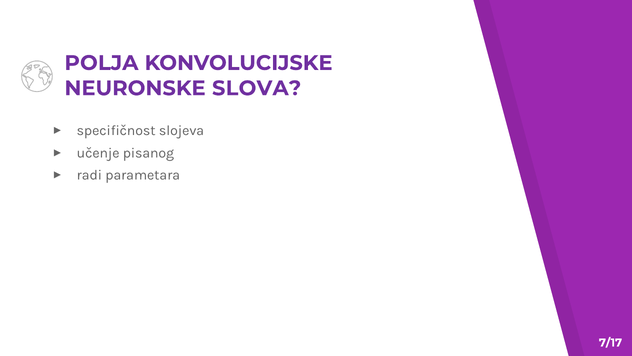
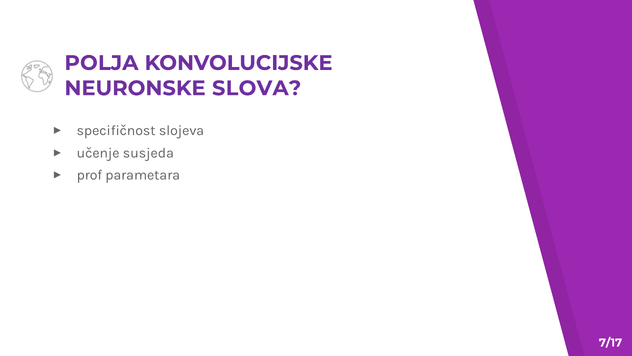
pisanog: pisanog -> susjeda (148, 153)
radi: radi -> prof (89, 175)
